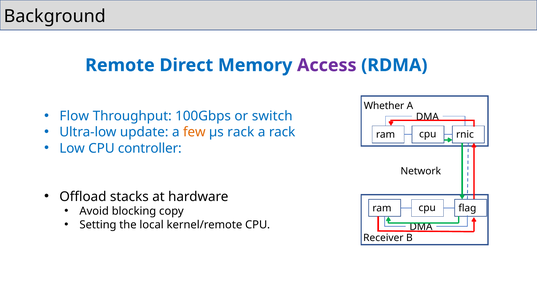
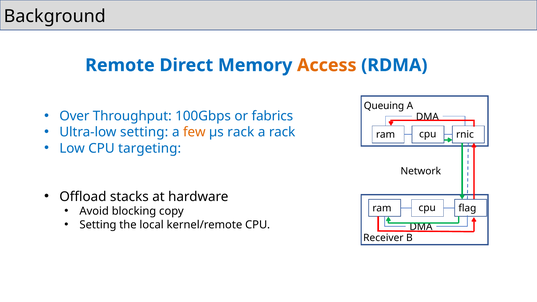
Access colour: purple -> orange (327, 65)
Whether: Whether -> Queuing (384, 106)
Flow: Flow -> Over (74, 116)
switch: switch -> fabrics (272, 116)
Ultra-low update: update -> setting (144, 132)
controller: controller -> targeting (150, 148)
